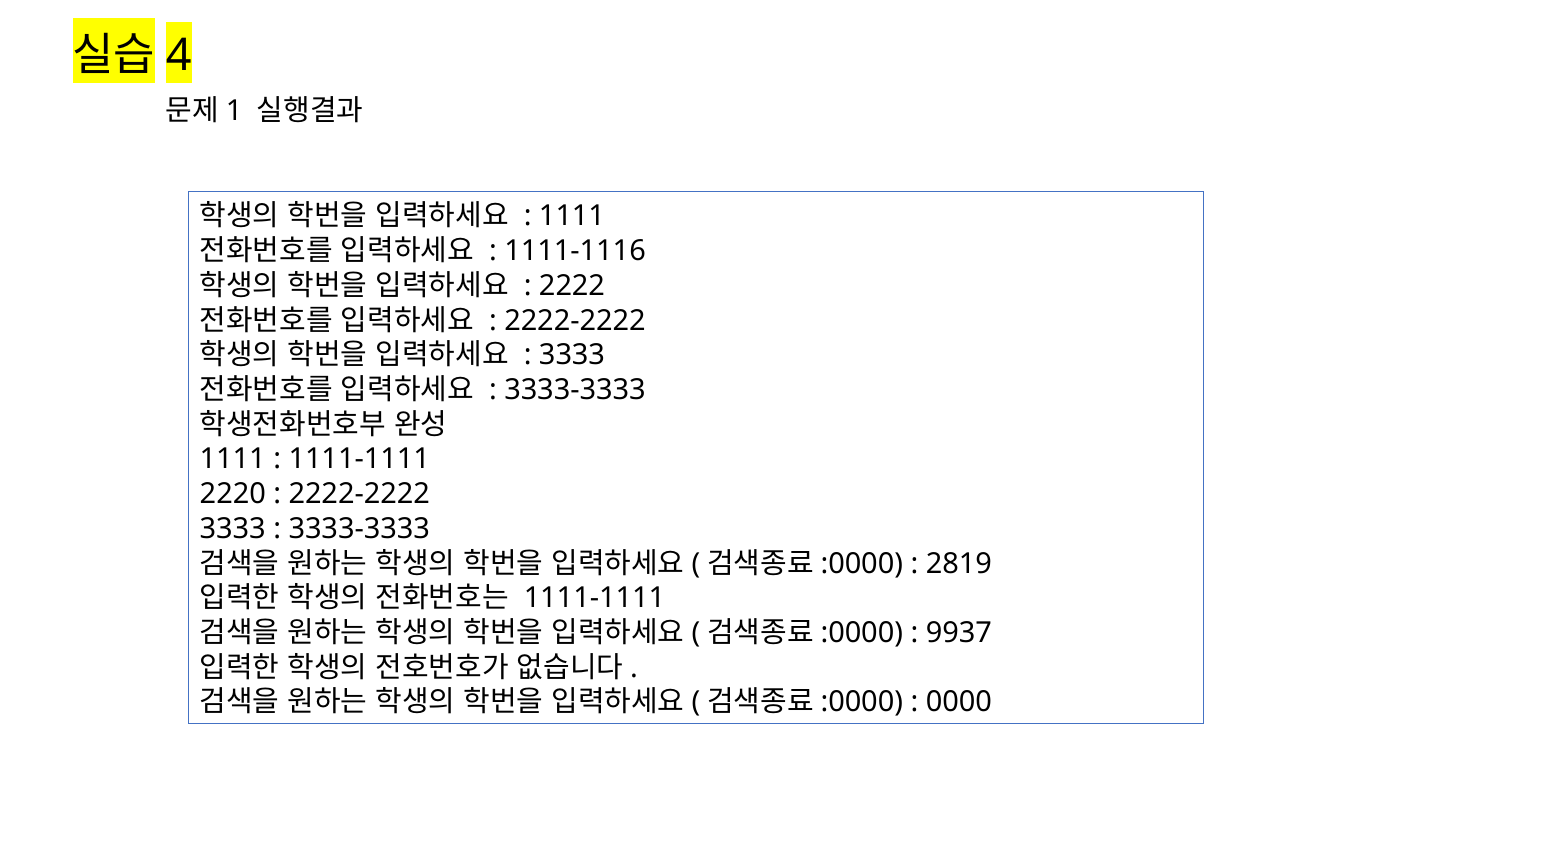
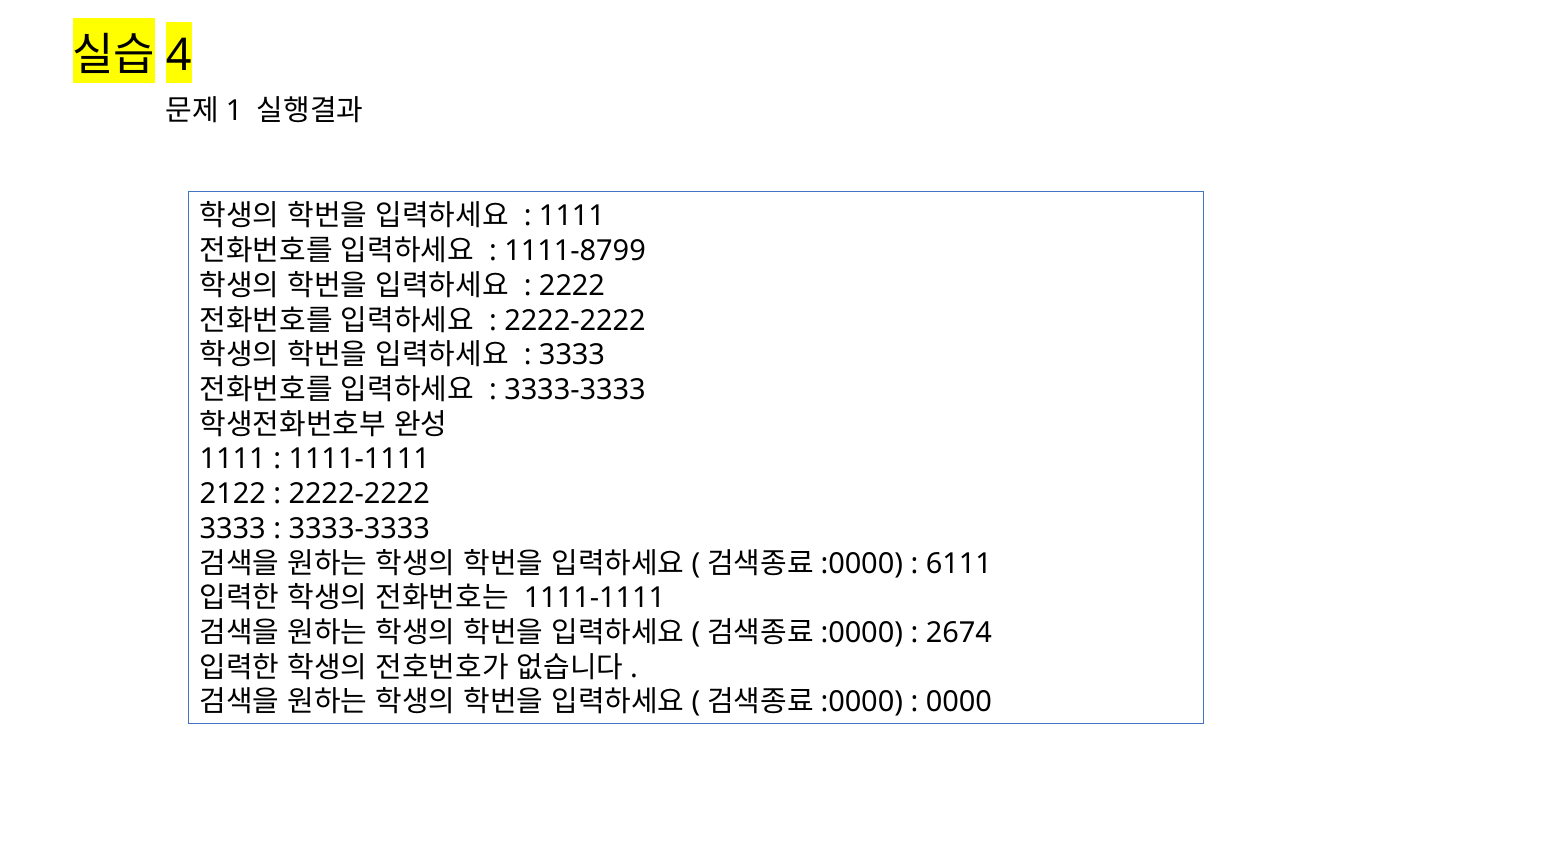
1111-1116: 1111-1116 -> 1111-8799 (575, 251)
2220: 2220 -> 2122 (233, 494)
2819: 2819 -> 6111 (959, 564)
9937: 9937 -> 2674 (959, 633)
